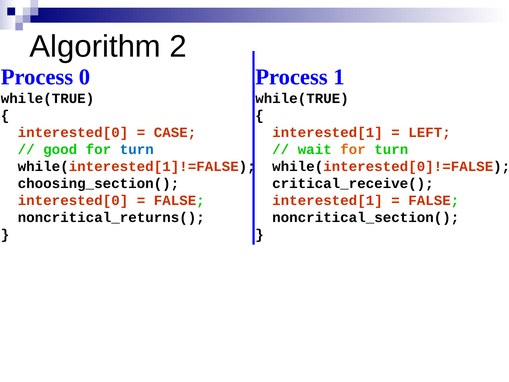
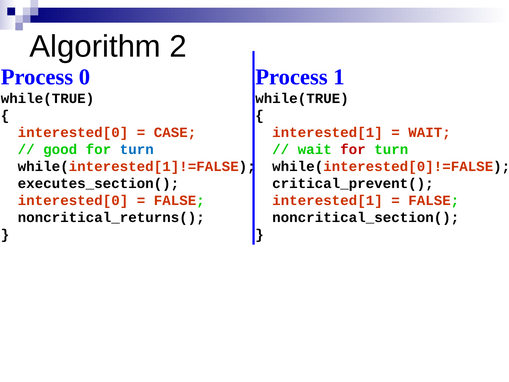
LEFT: LEFT -> WAIT (430, 132)
for colour: orange -> red (353, 149)
choosing_section(: choosing_section( -> executes_section( (98, 183)
critical_receive(: critical_receive( -> critical_prevent( (353, 183)
